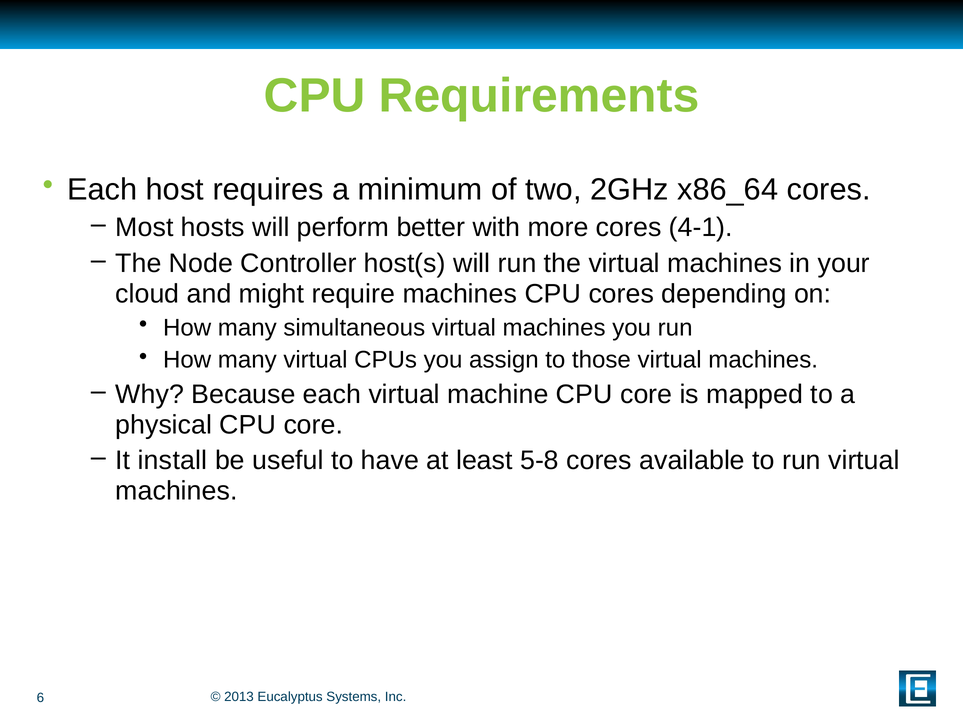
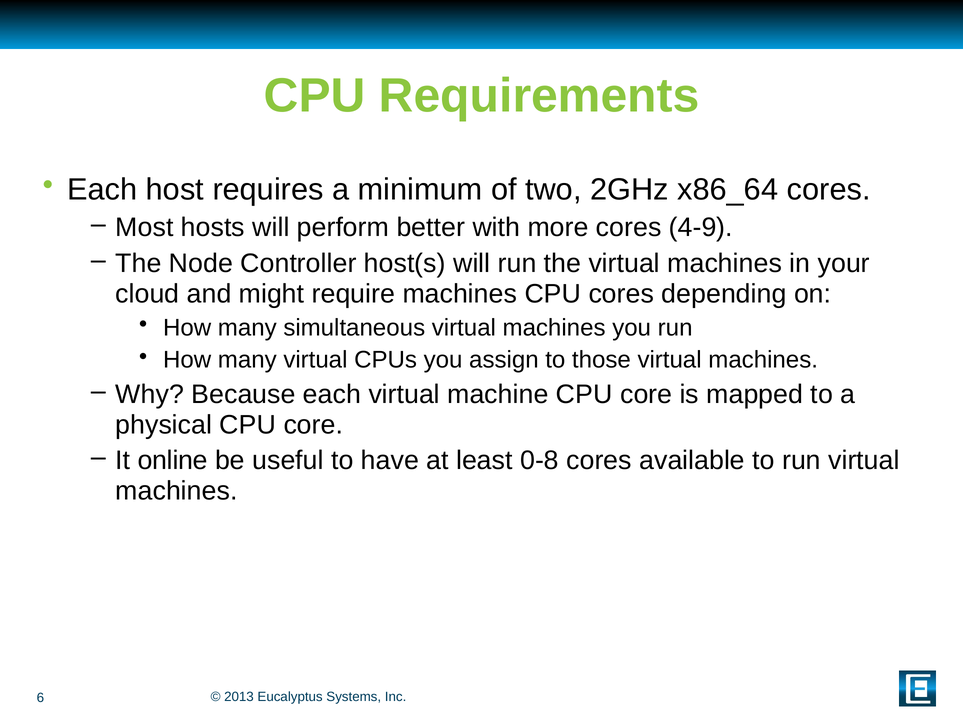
4-1: 4-1 -> 4-9 (701, 228)
install: install -> online (173, 461)
5-8: 5-8 -> 0-8 (540, 461)
